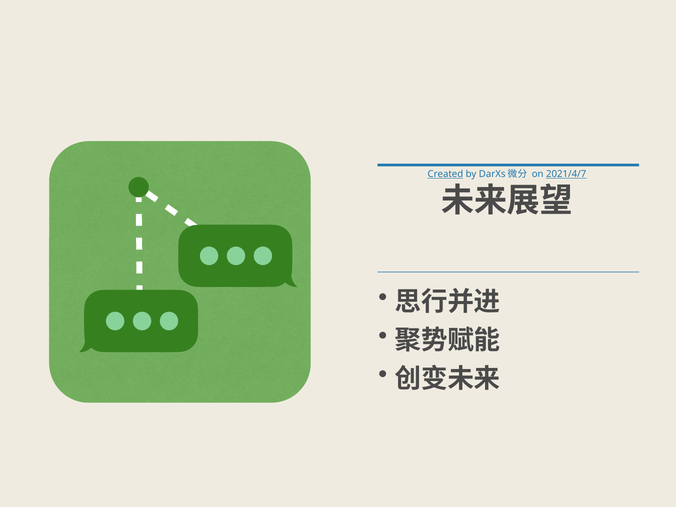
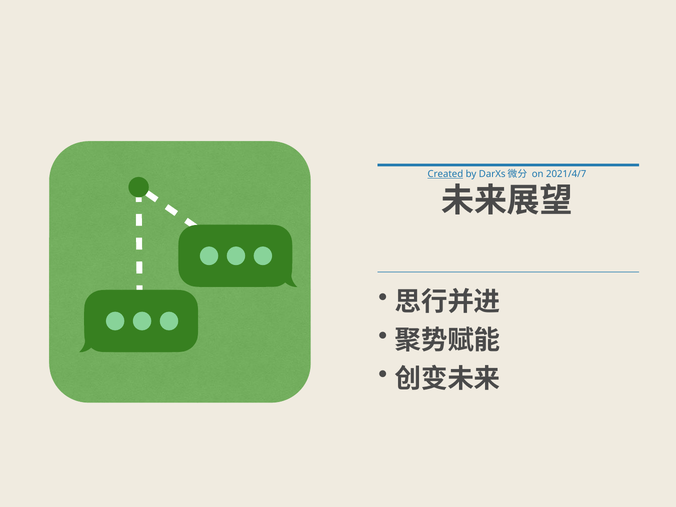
2021/4/7 underline: present -> none (566, 174)
